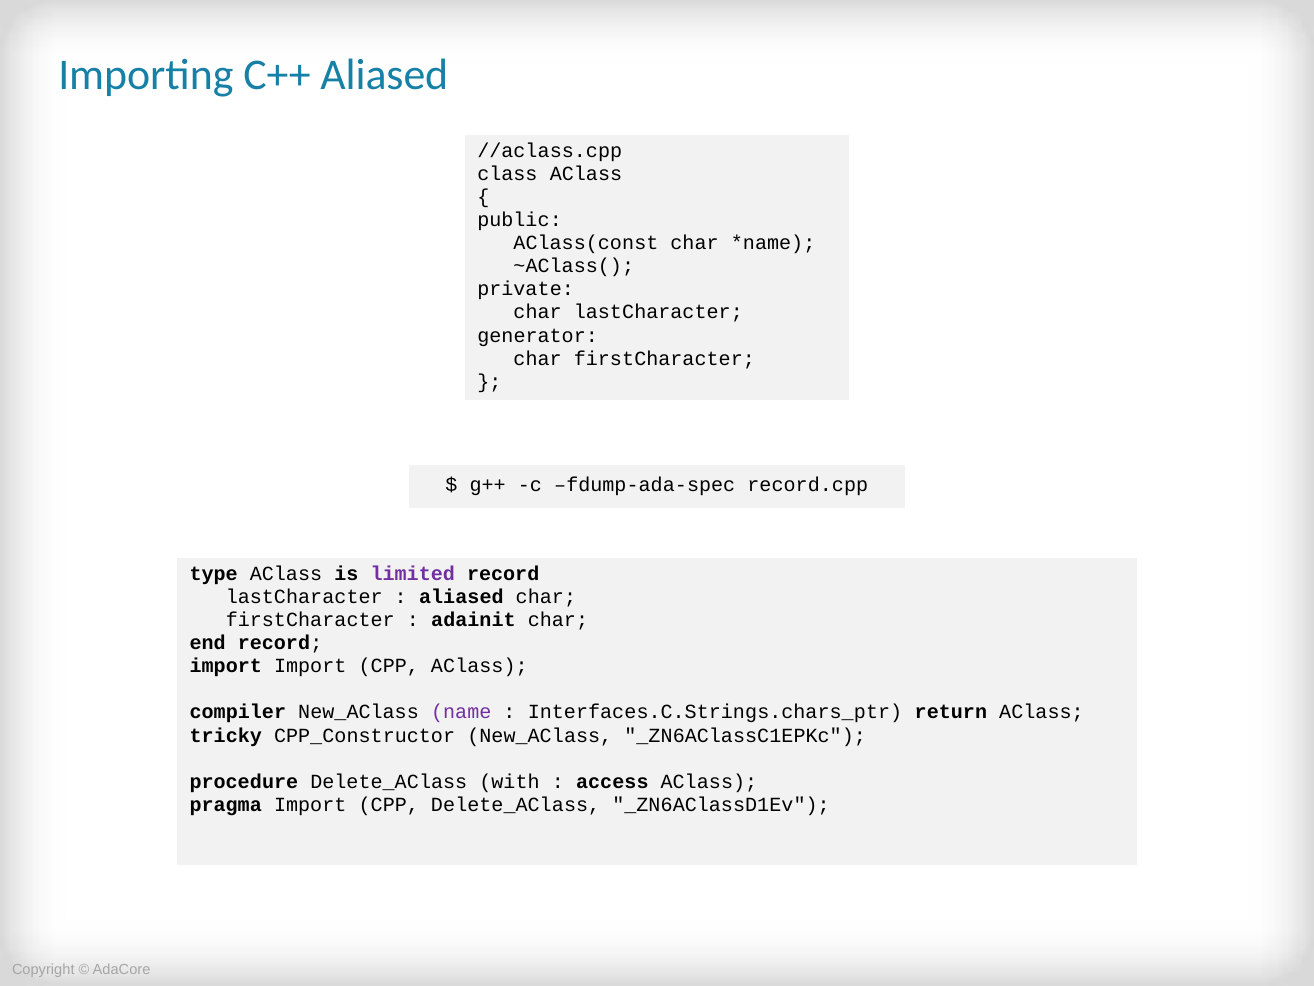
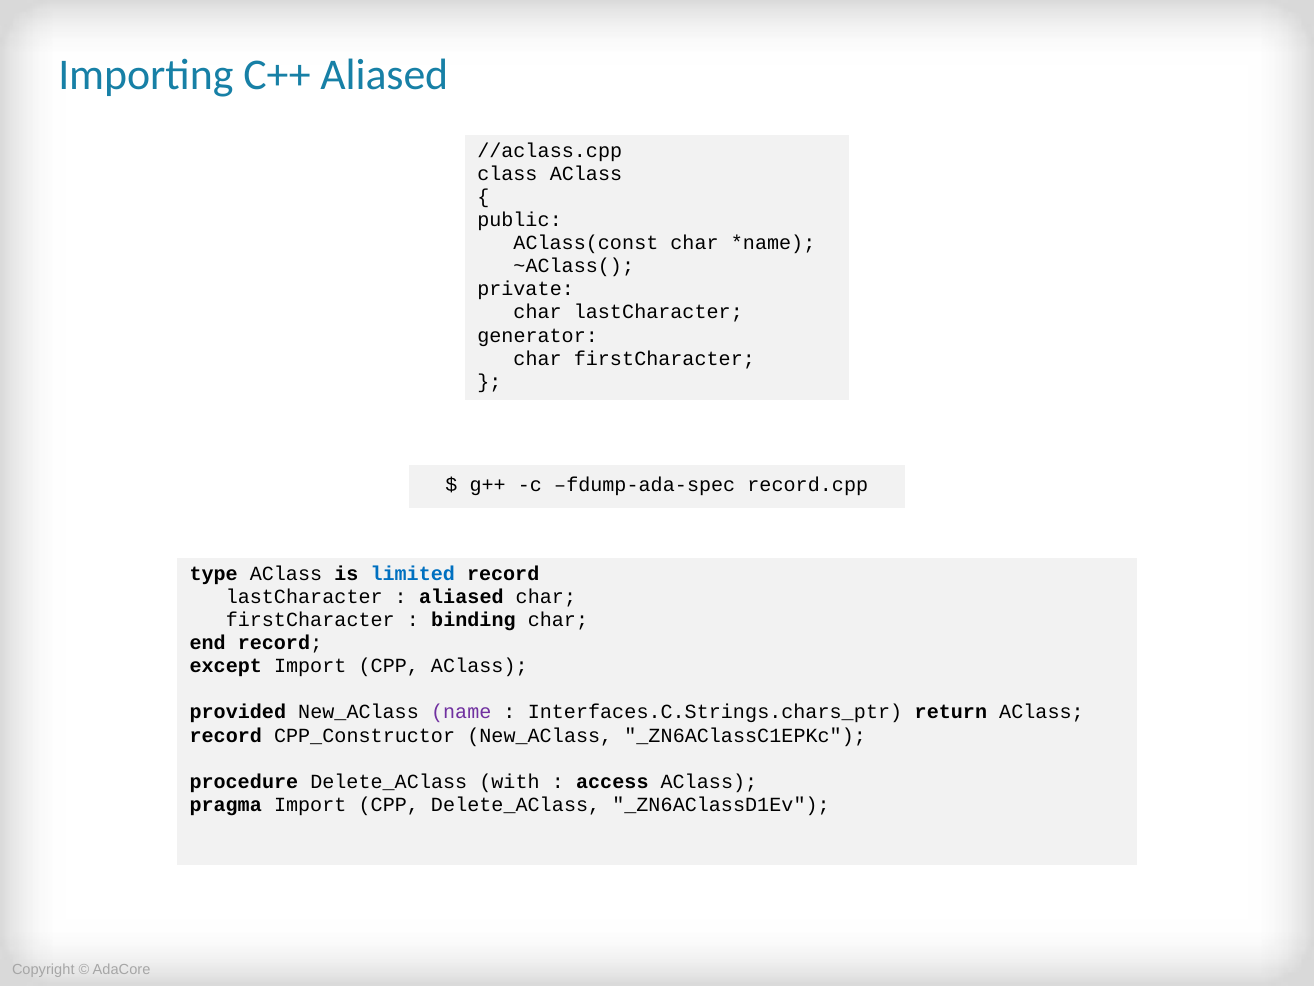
limited colour: purple -> blue (413, 574)
adainit: adainit -> binding (473, 620)
import: import -> except (226, 666)
compiler: compiler -> provided (238, 712)
tricky: tricky -> record (226, 735)
